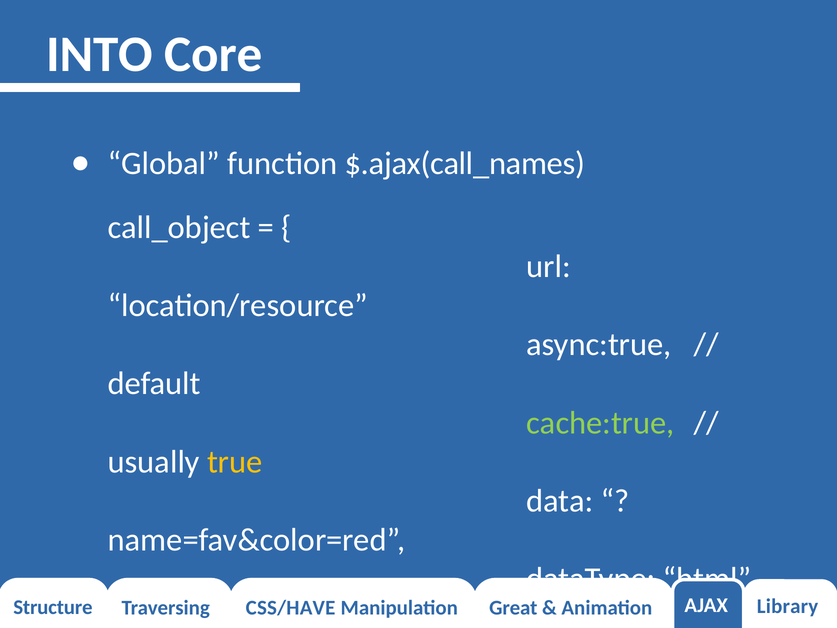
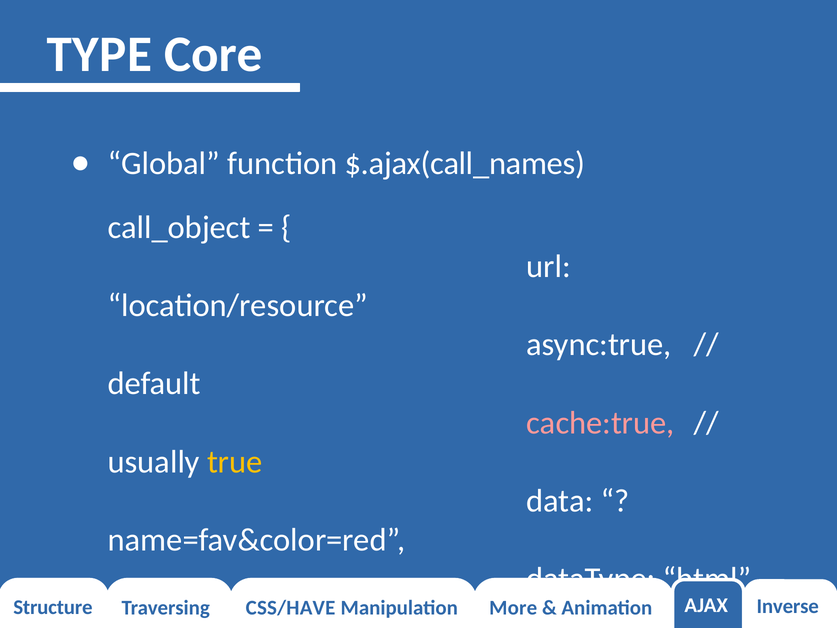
INTO: INTO -> TYPE (99, 54)
cache:true colour: light green -> pink (600, 423)
Great: Great -> More (513, 608)
Library: Library -> Inverse (788, 606)
